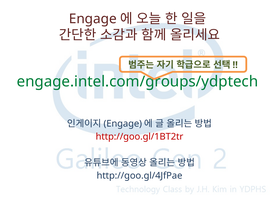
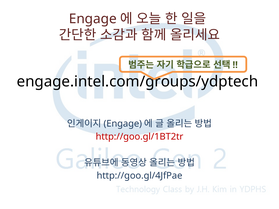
engage.intel.com/groups/ydptech colour: green -> black (137, 82)
